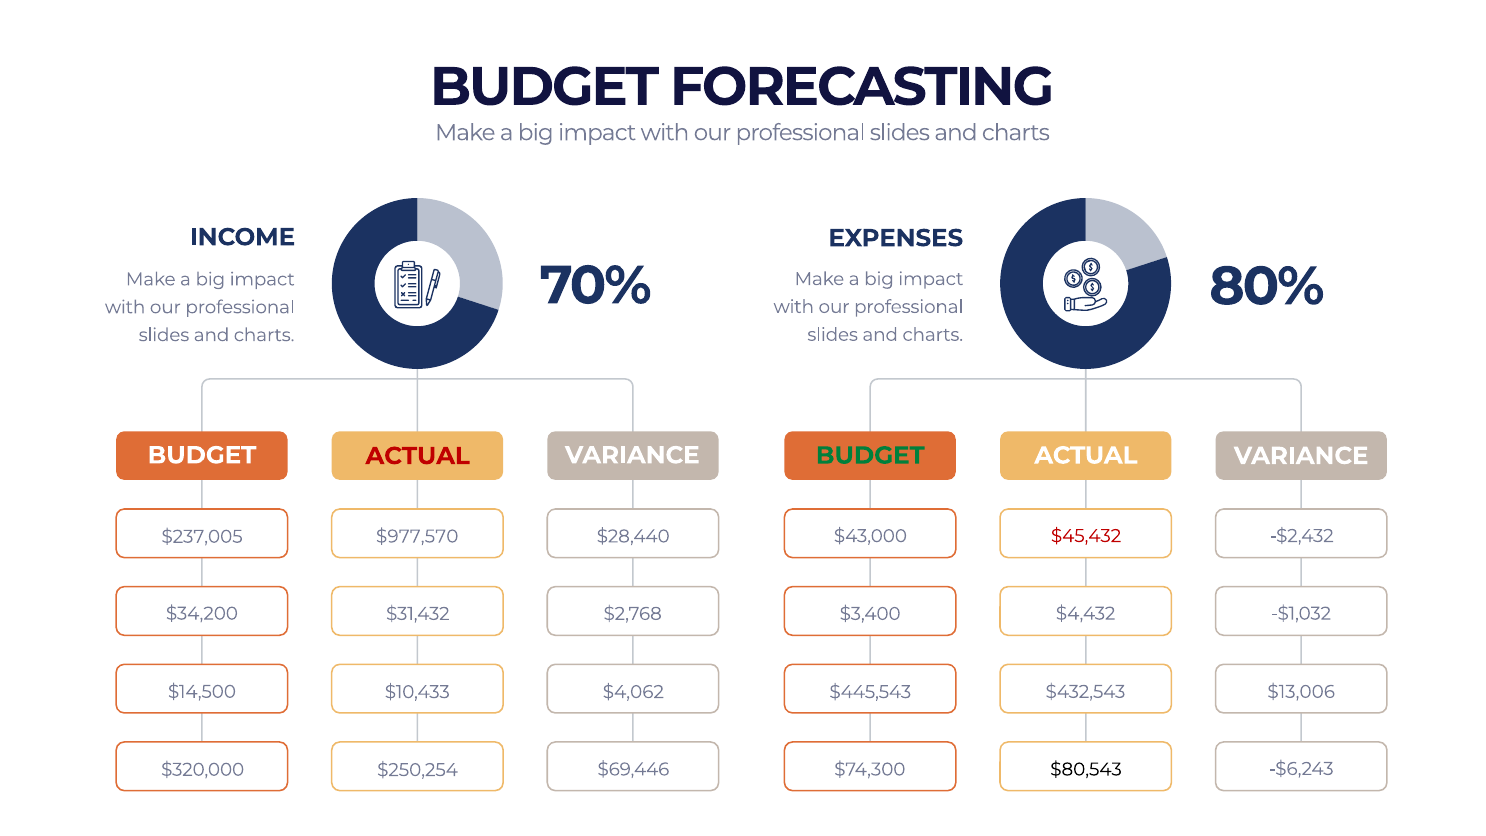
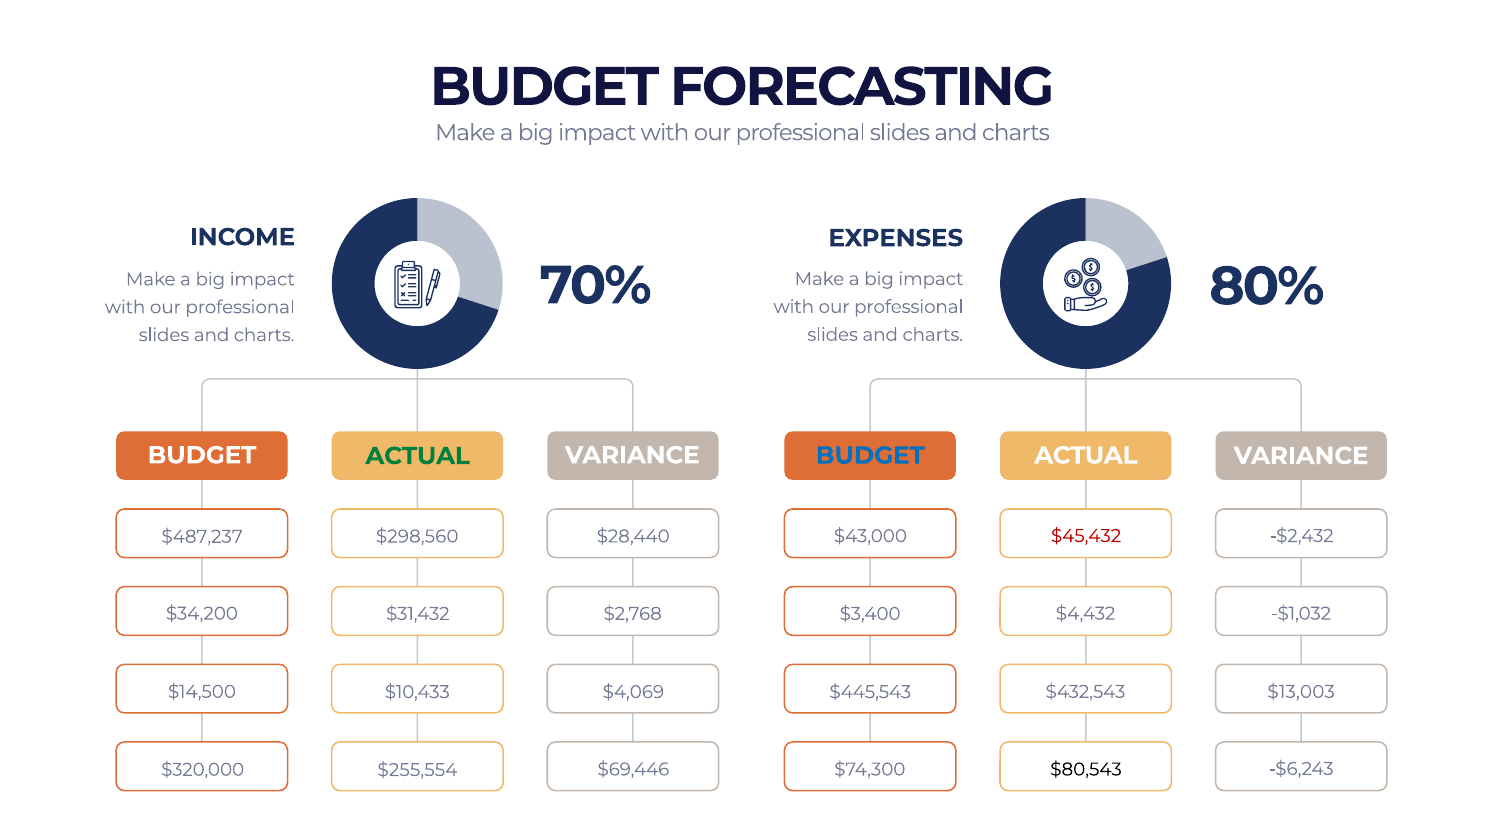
ACTUAL colour: red -> green (418, 456)
BUDGET colour: green -> blue (870, 456)
$977,570: $977,570 -> $298,560 (417, 536)
$237,005: $237,005 -> $487,237 (202, 537)
$13,006: $13,006 -> $13,003 (1301, 692)
$4,062: $4,062 -> $4,069 (633, 692)
$250,254: $250,254 -> $255,554 (417, 770)
